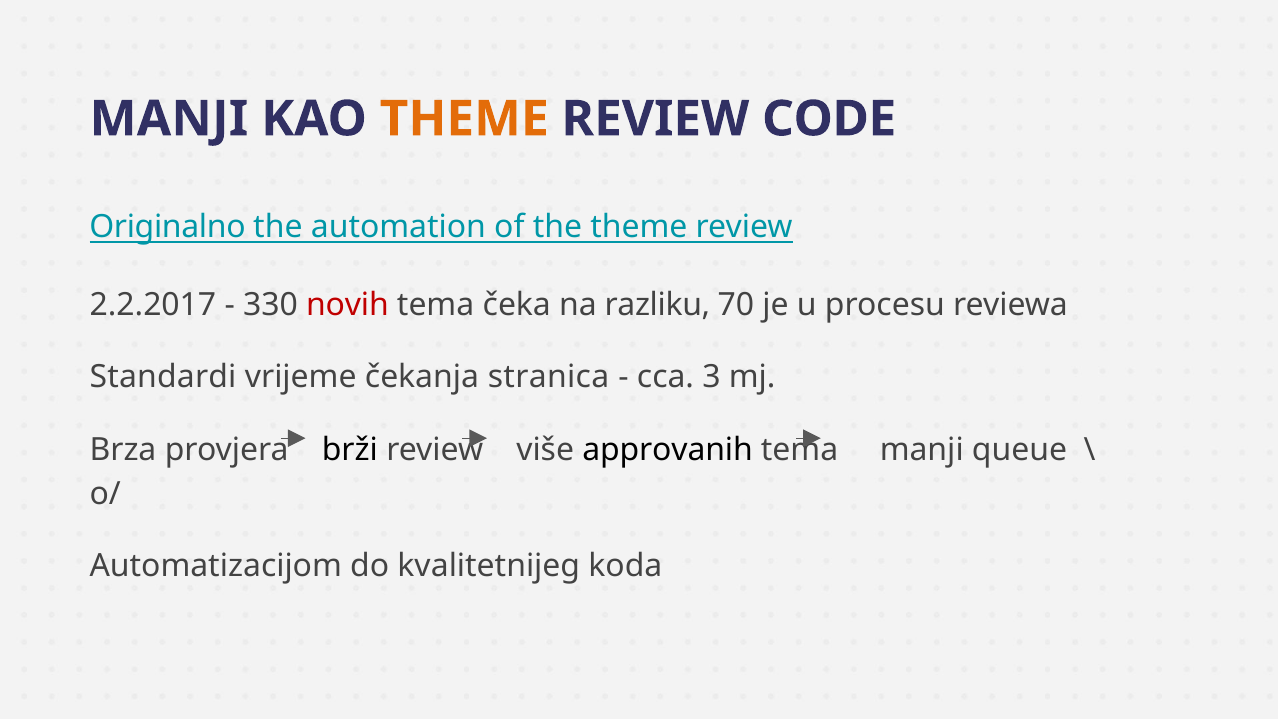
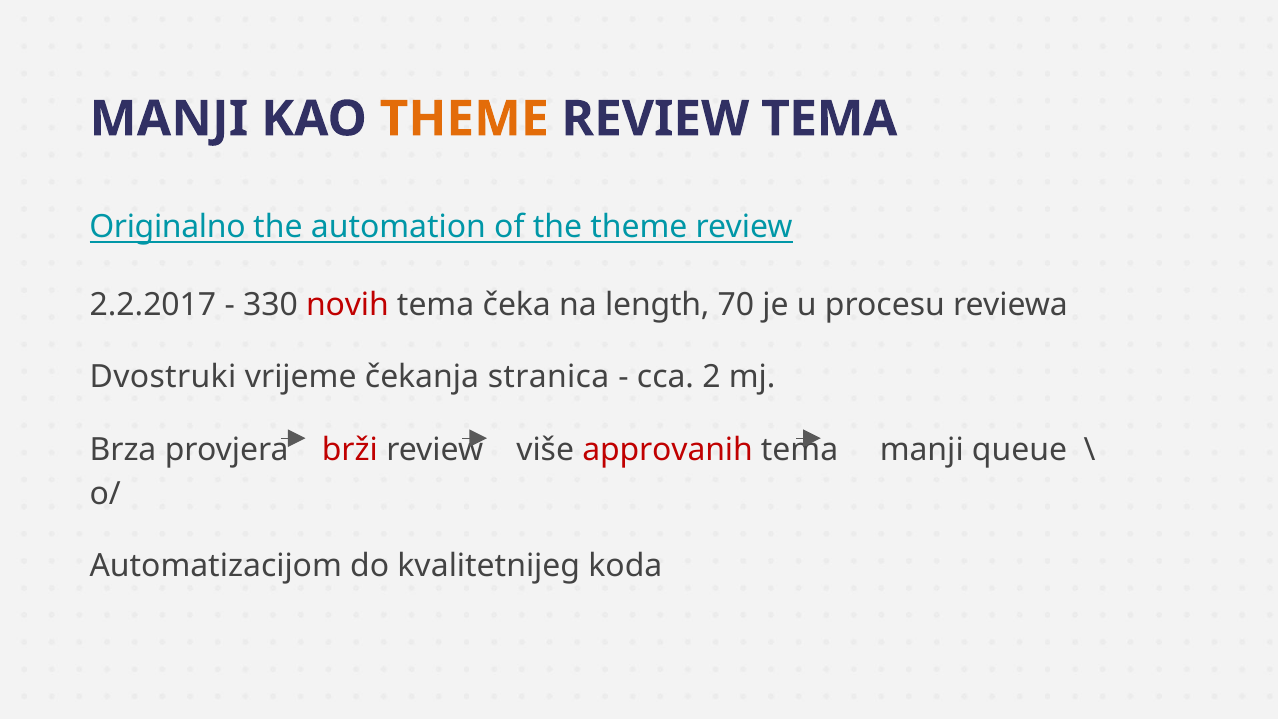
REVIEW CODE: CODE -> TEMA (829, 119)
razliku: razliku -> length (657, 305)
Standardi: Standardi -> Dvostruki (163, 377)
3: 3 -> 2 (711, 377)
brži colour: black -> red (350, 450)
approvanih colour: black -> red (668, 450)
